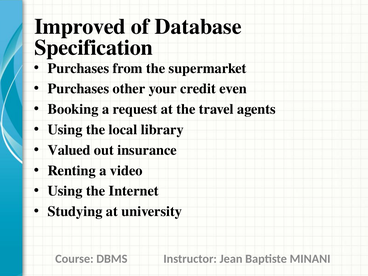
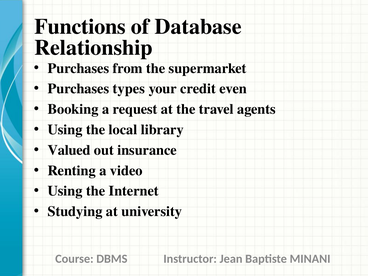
Improved: Improved -> Functions (80, 27)
Specification: Specification -> Relationship (94, 48)
other: other -> types (129, 89)
